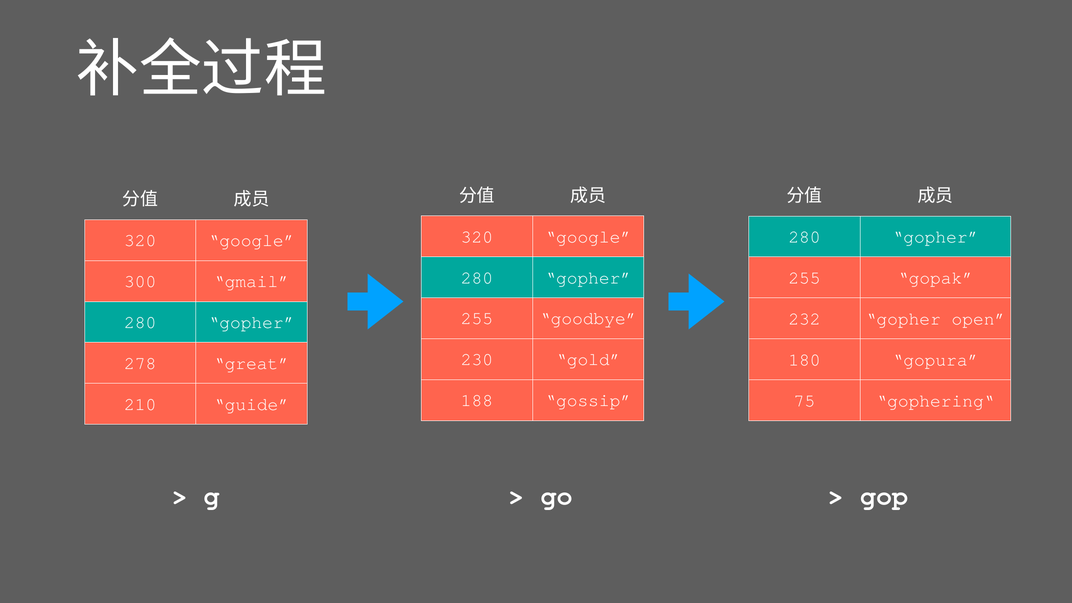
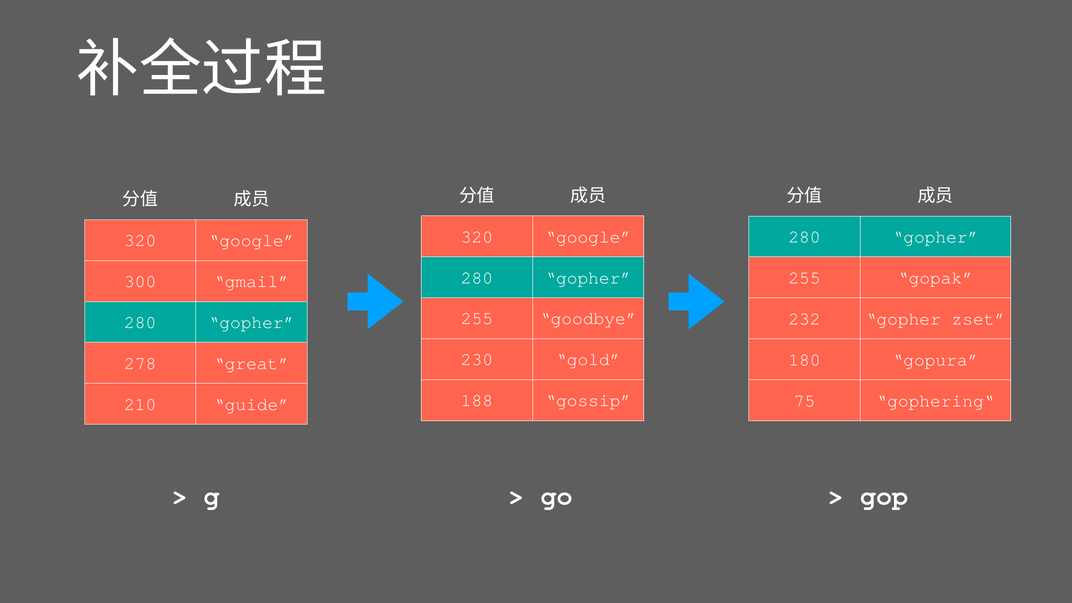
open: open -> zset (978, 319)
